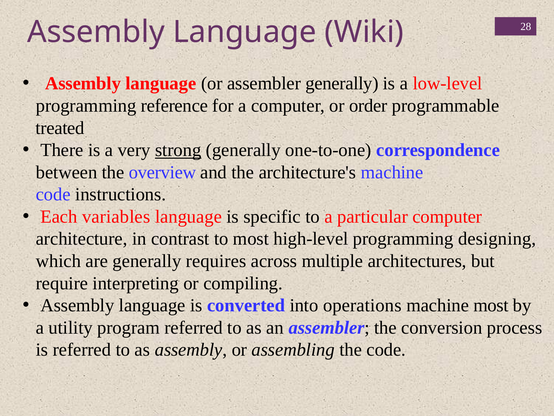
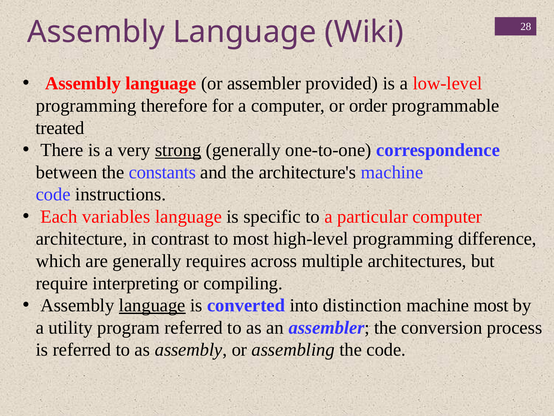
assembler generally: generally -> provided (342, 83)
reference: reference -> therefore (174, 106)
overview: overview -> constants (162, 172)
designing: designing -> difference (497, 239)
language underline: none -> present (152, 305)
operations: operations -> distinction (362, 305)
